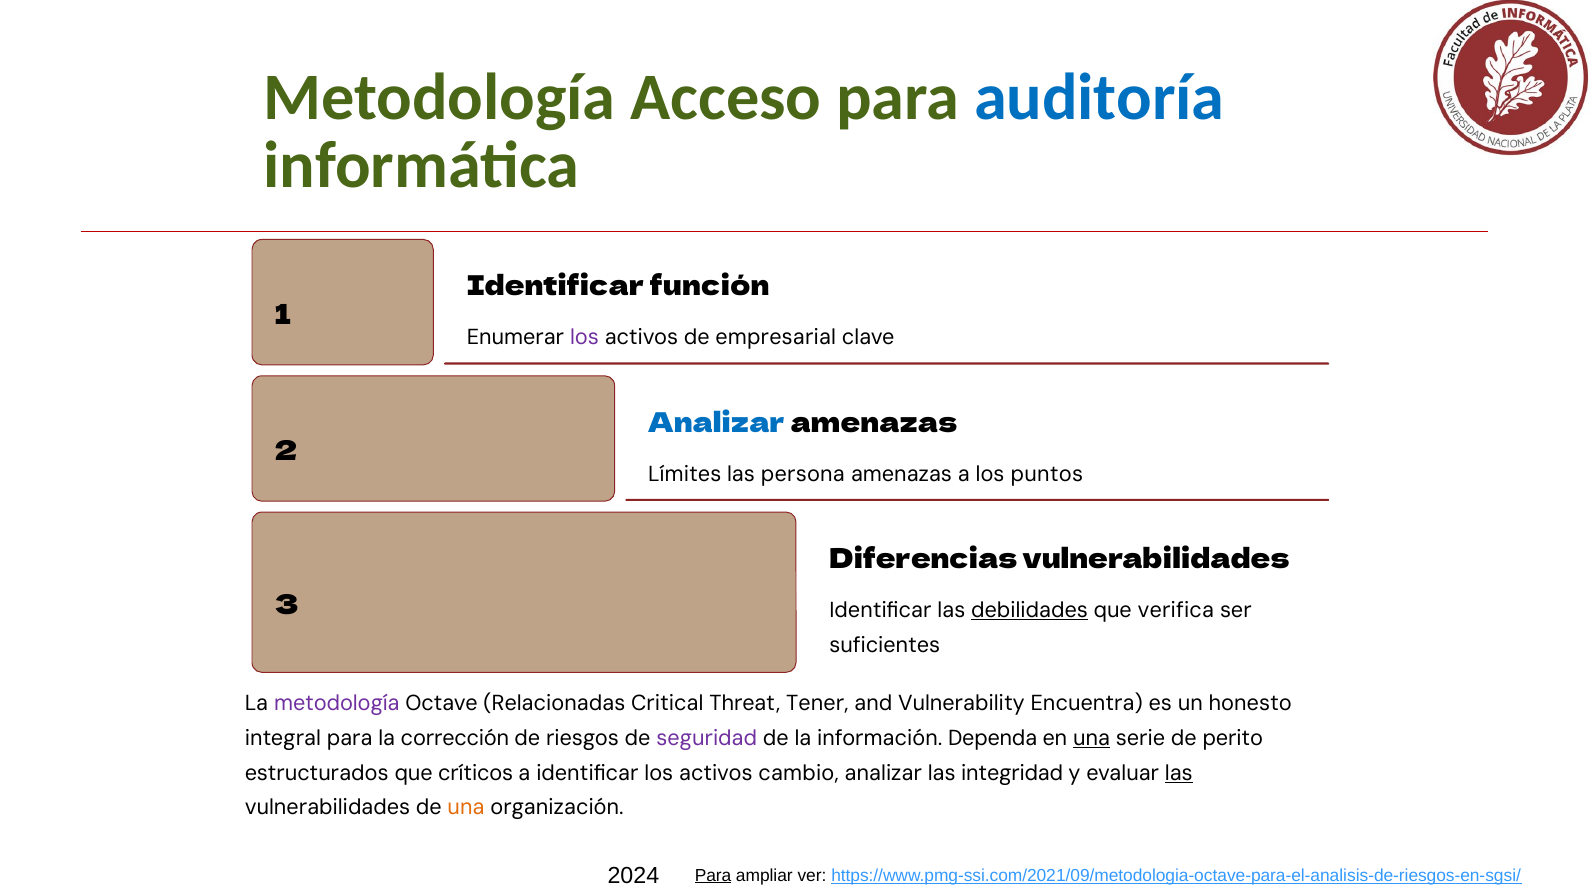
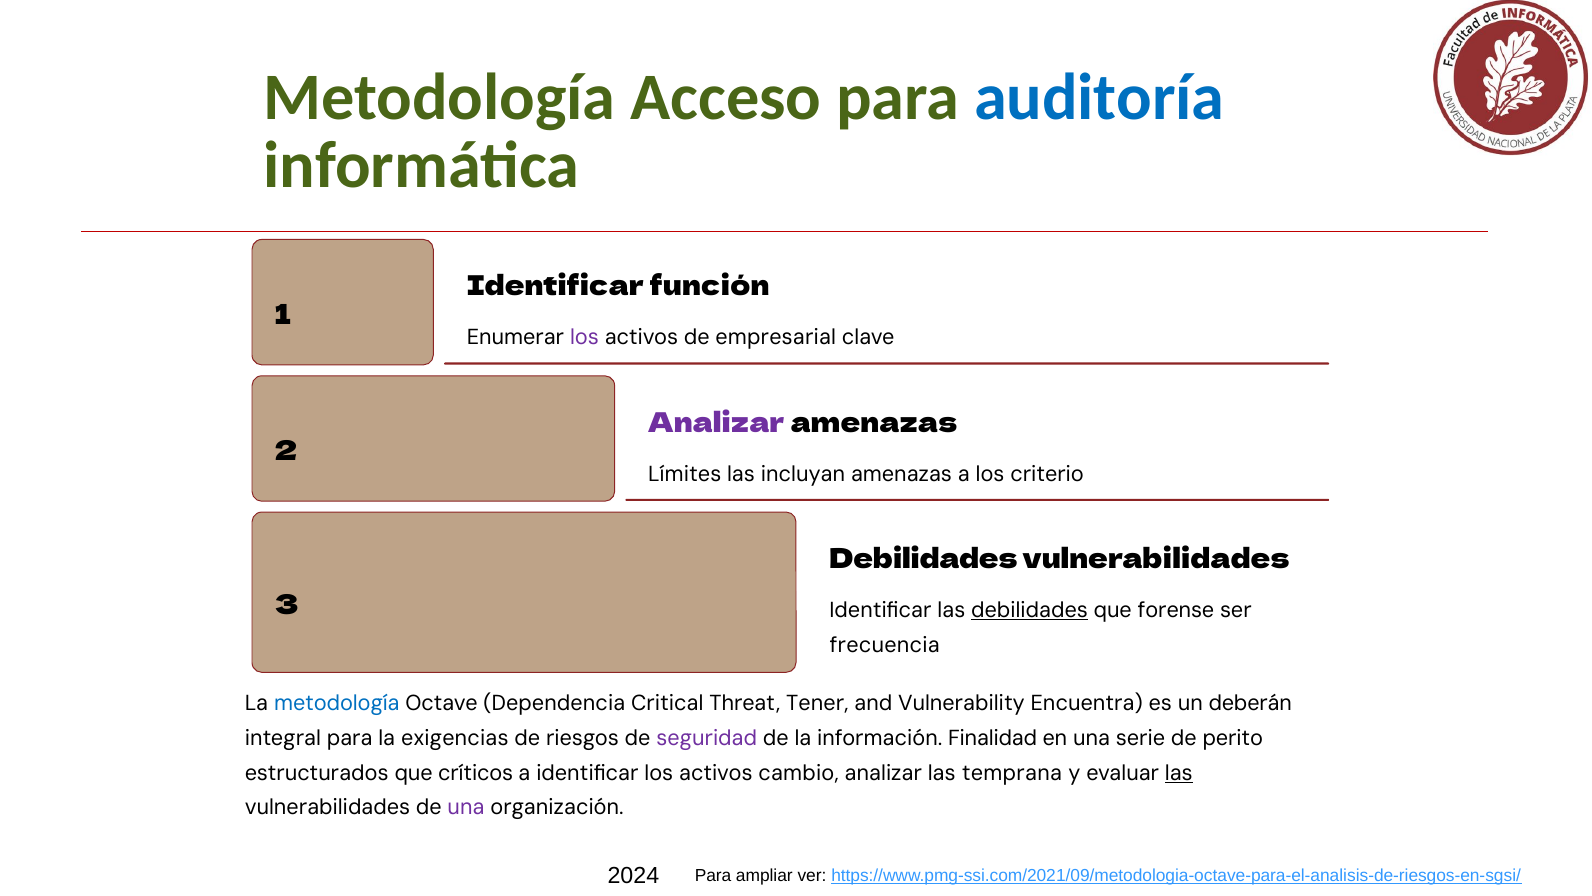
Analizar colour: blue -> purple (717, 423)
persona: persona -> incluyan (803, 474)
puntos: puntos -> criterio (1047, 474)
Diferencias: Diferencias -> Debilidades (924, 559)
verifica: verifica -> forense (1176, 610)
suficientes: suficientes -> frecuencia (885, 645)
metodología colour: purple -> blue (337, 703)
Relacionadas: Relacionadas -> Dependencia (554, 703)
honesto: honesto -> deberán (1250, 703)
corrección: corrección -> exigencias (455, 738)
Dependa: Dependa -> Finalidad (993, 738)
una underline: present -> none (1092, 738)
integridad: integridad -> temprana (1012, 773)
una colour: orange -> purple (466, 807)
Para underline: present -> none (713, 875)
